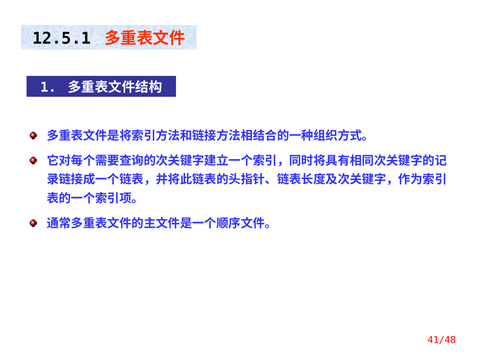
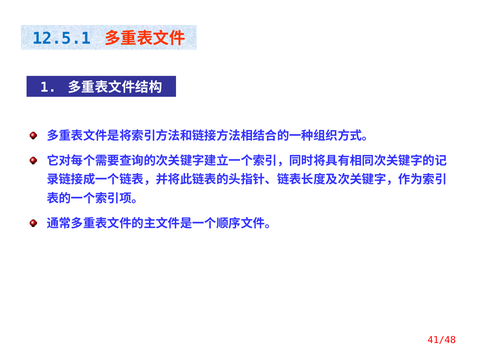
12.5.1 colour: black -> blue (62, 38)
